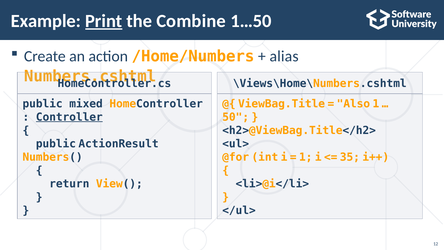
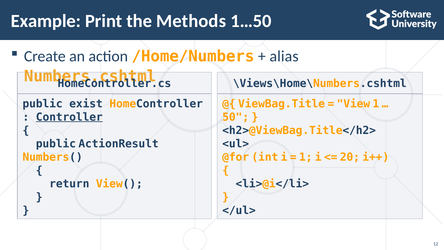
Print underline: present -> none (104, 21)
Combine: Combine -> Methods (191, 21)
mixed: mixed -> exist (86, 104)
Also: Also -> View (353, 104)
35: 35 -> 20 (350, 157)
